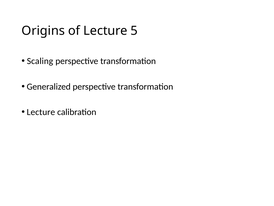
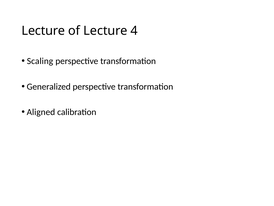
Origins: Origins -> Lecture (43, 31)
5: 5 -> 4 (134, 31)
Lecture: Lecture -> Aligned (41, 112)
